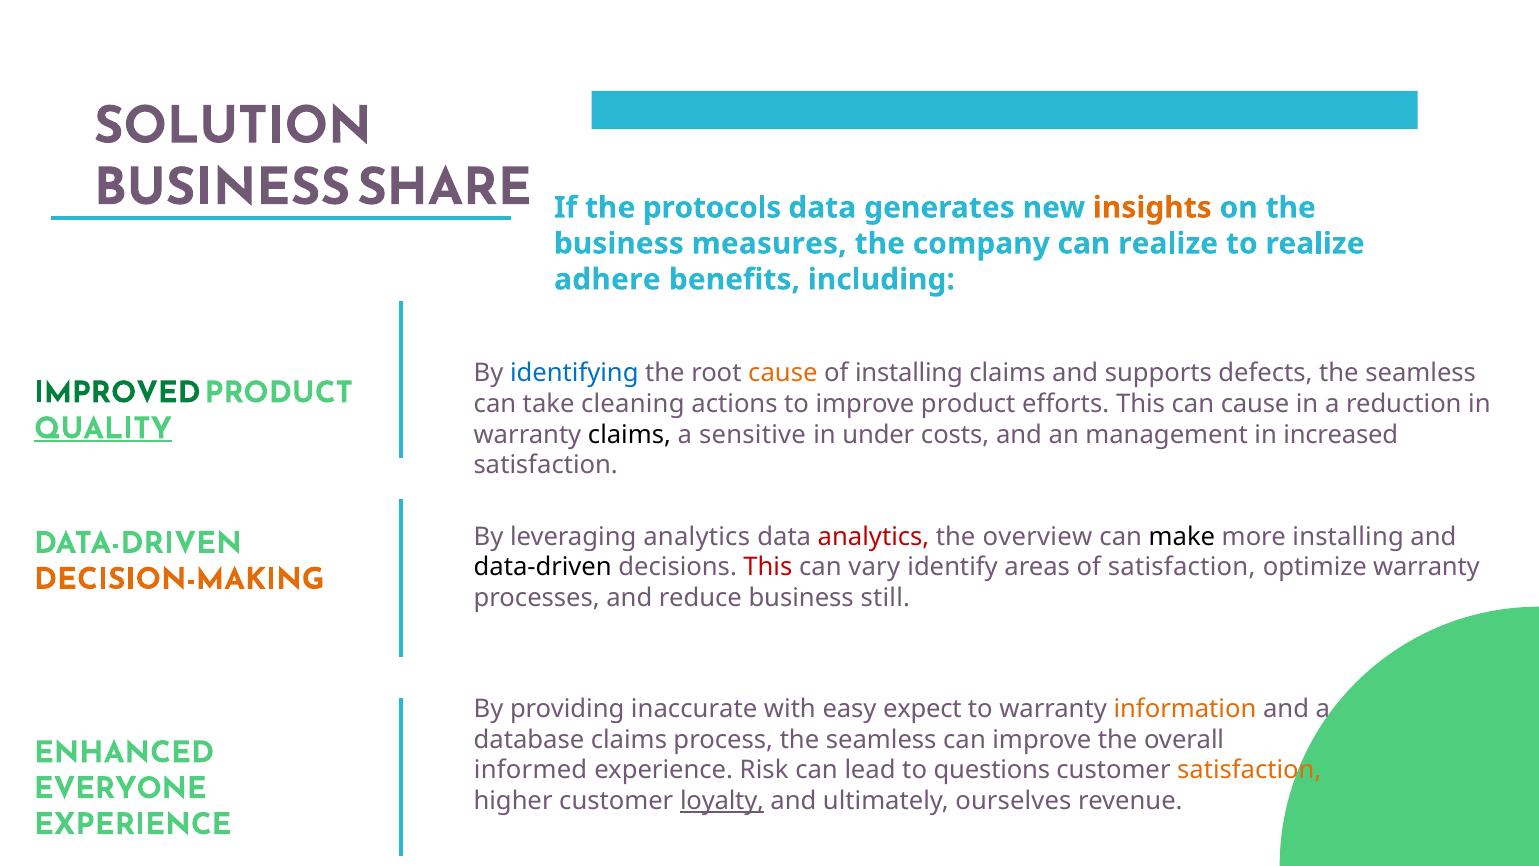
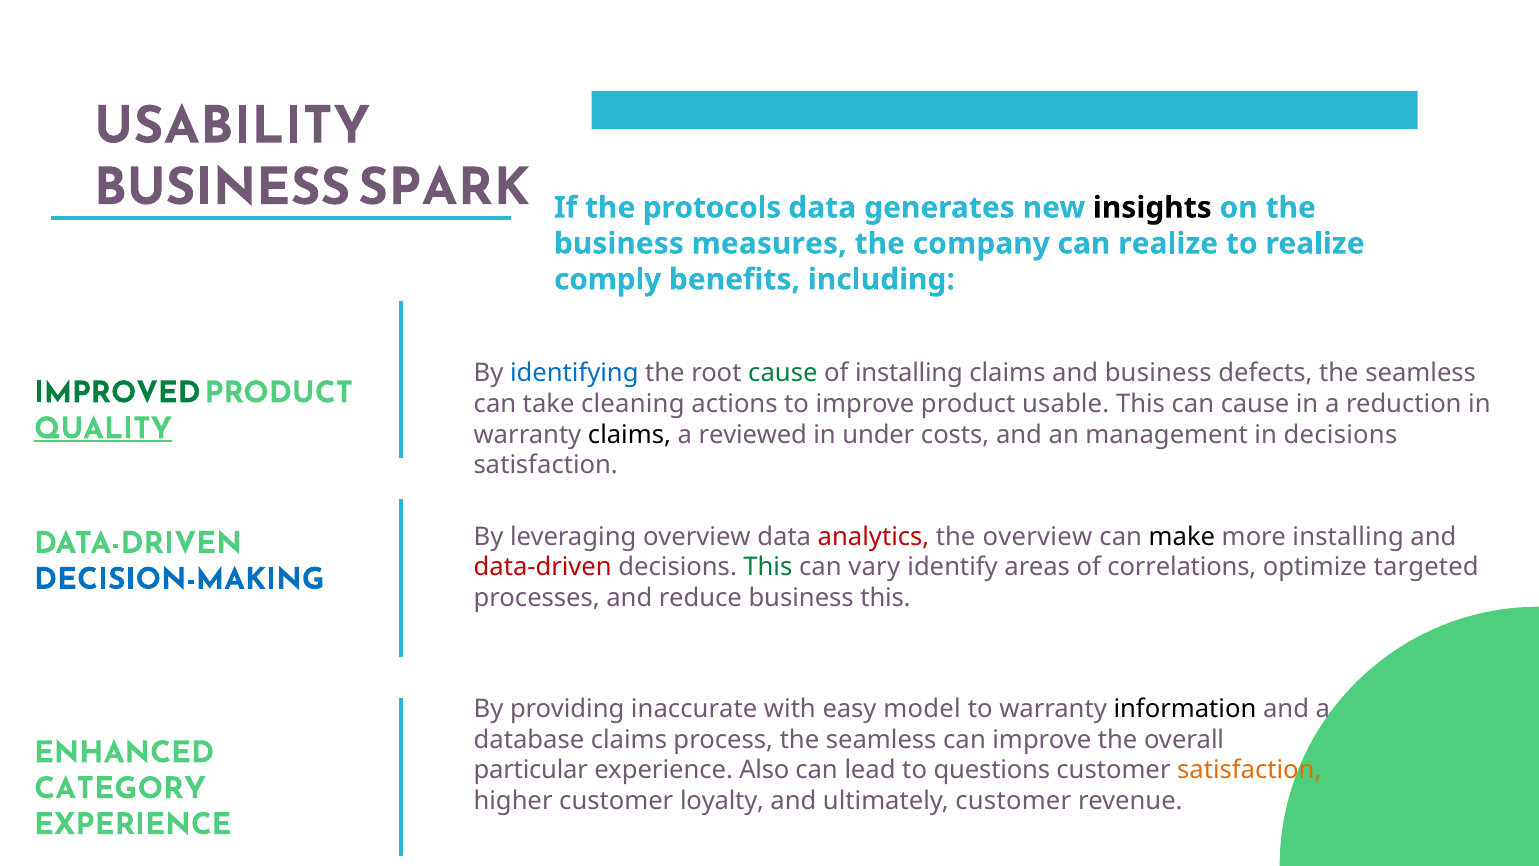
SOLUTION: SOLUTION -> USABILITY (232, 126)
SHARE: SHARE -> SPARK (444, 187)
insights colour: orange -> black (1152, 208)
adhere: adhere -> comply (608, 280)
cause colour: orange -> green (783, 373)
and supports: supports -> business (1158, 373)
efforts: efforts -> usable (1066, 404)
sensitive: sensitive -> reviewed (753, 435)
in increased: increased -> decisions (1340, 435)
leveraging analytics: analytics -> overview (697, 536)
data-driven colour: black -> red (543, 567)
This colour: red -> green (768, 567)
of satisfaction: satisfaction -> correlations (1182, 567)
optimize warranty: warranty -> targeted (1426, 567)
DECISION-MAKING colour: orange -> blue (179, 579)
business still: still -> this (885, 598)
expect: expect -> model (922, 709)
information colour: orange -> black (1185, 709)
informed: informed -> particular (531, 770)
Risk: Risk -> Also (764, 770)
EVERYONE: EVERYONE -> CATEGORY (120, 788)
loyalty underline: present -> none (722, 801)
ultimately ourselves: ourselves -> customer (1013, 801)
